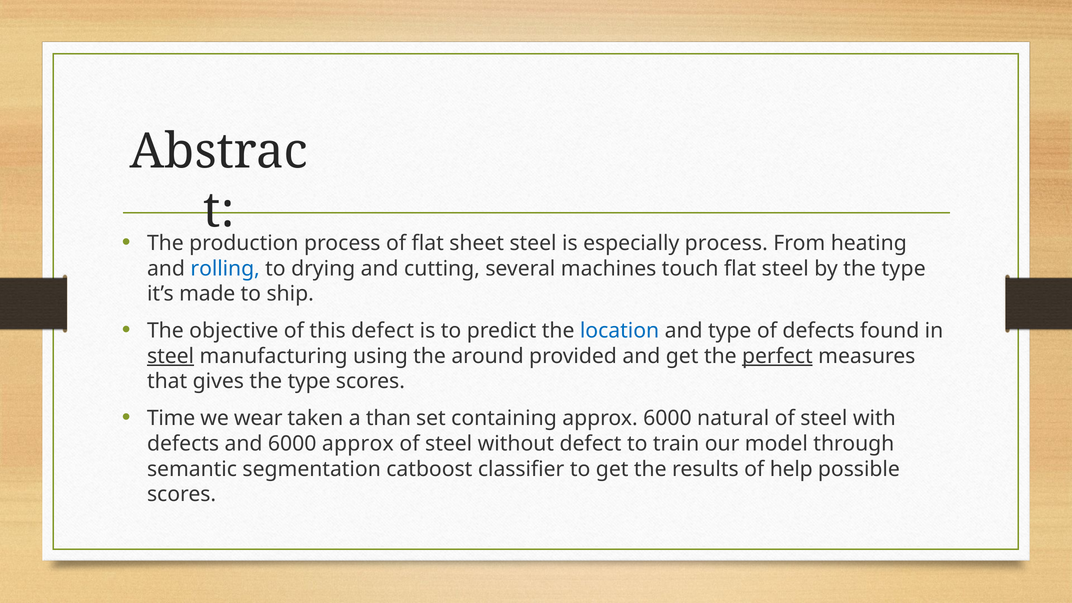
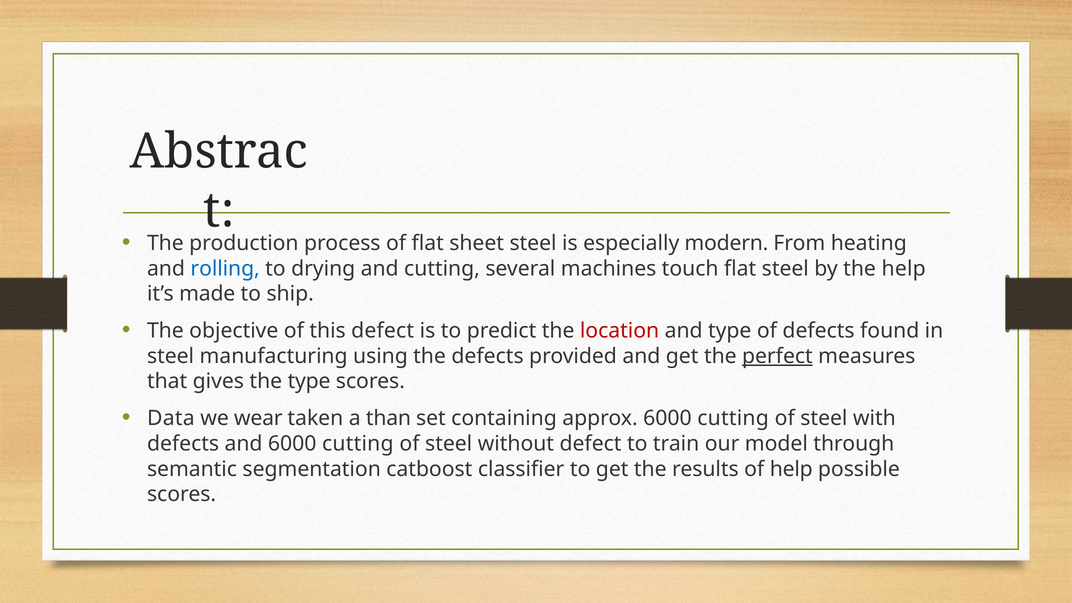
especially process: process -> modern (726, 243)
by the type: type -> help (904, 269)
location colour: blue -> red (620, 331)
steel underline: present -> none (171, 356)
the around: around -> defects (488, 356)
Time: Time -> Data (171, 418)
approx 6000 natural: natural -> cutting (733, 418)
and 6000 approx: approx -> cutting (358, 444)
